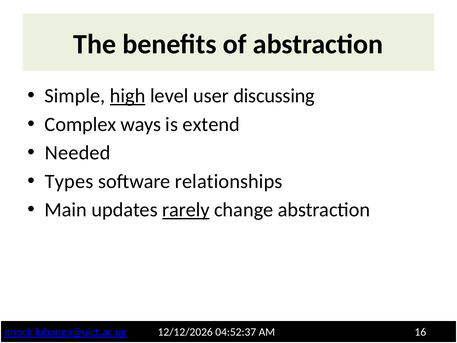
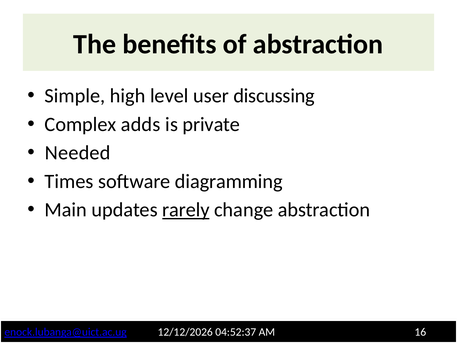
high underline: present -> none (128, 96)
ways: ways -> adds (141, 124)
extend: extend -> private (211, 124)
Types: Types -> Times (69, 181)
relationships: relationships -> diagramming (229, 181)
